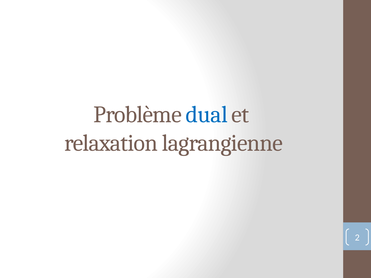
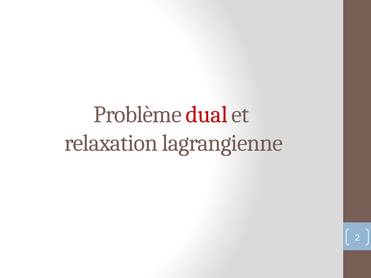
dual colour: blue -> red (207, 115)
